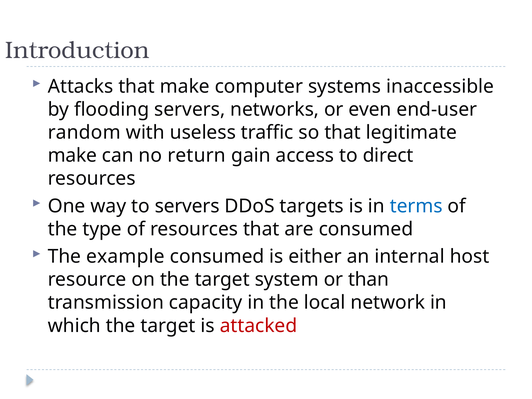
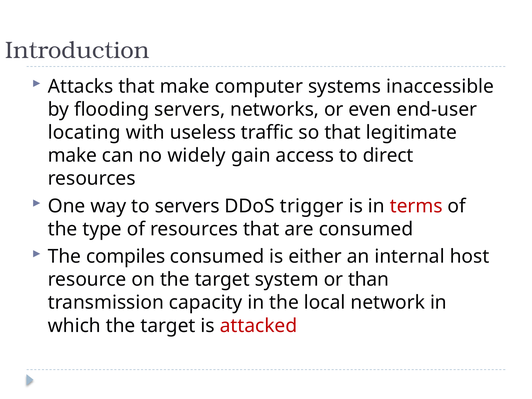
random: random -> locating (84, 133)
return: return -> widely (197, 156)
targets: targets -> trigger (312, 206)
terms colour: blue -> red (416, 206)
example: example -> compiles (126, 257)
